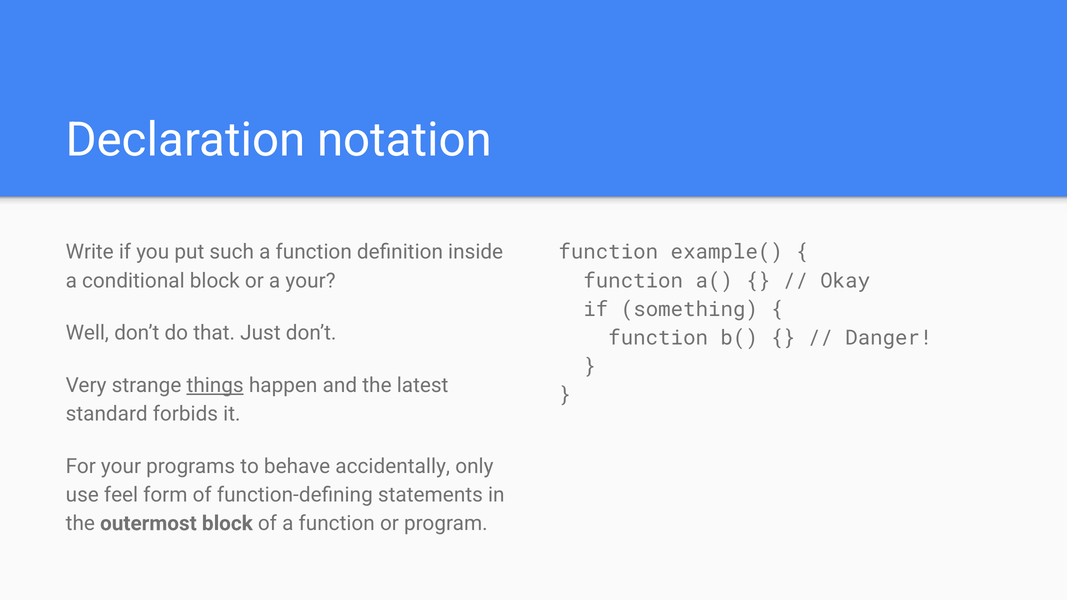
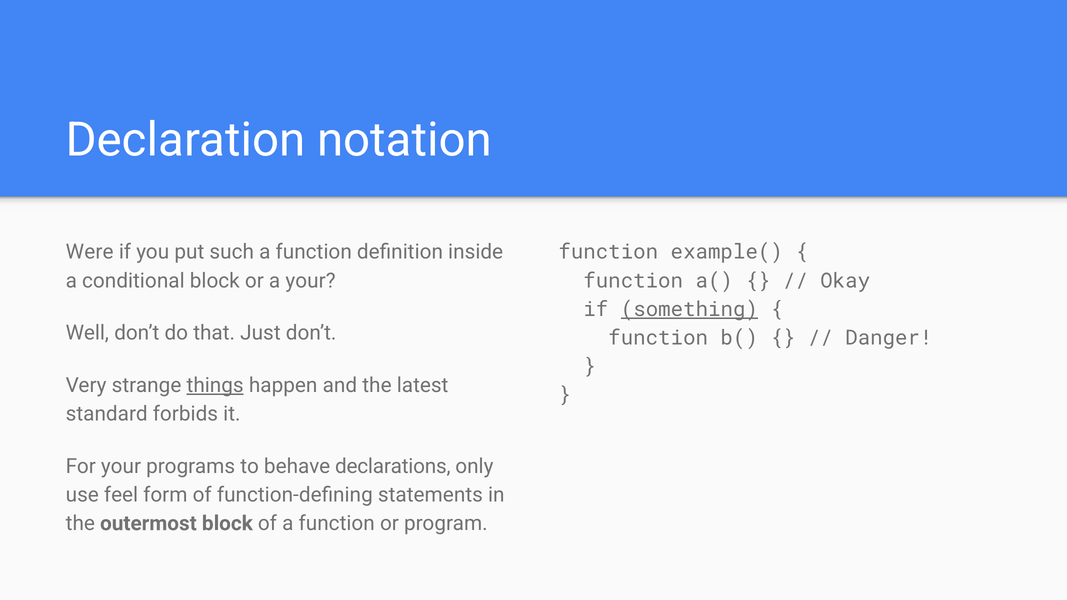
Write: Write -> Were (90, 252)
something underline: none -> present (689, 309)
accidentally: accidentally -> declarations (393, 466)
